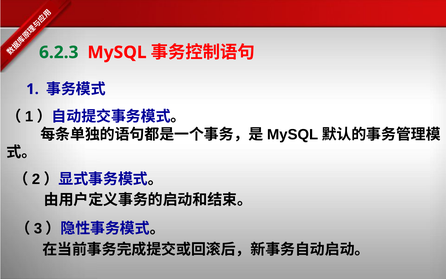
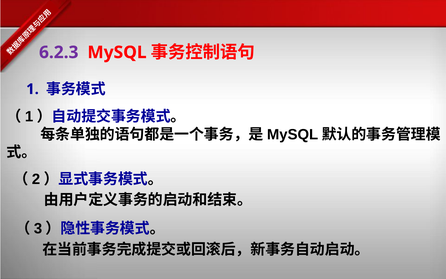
6.2.3 colour: green -> purple (59, 52)
